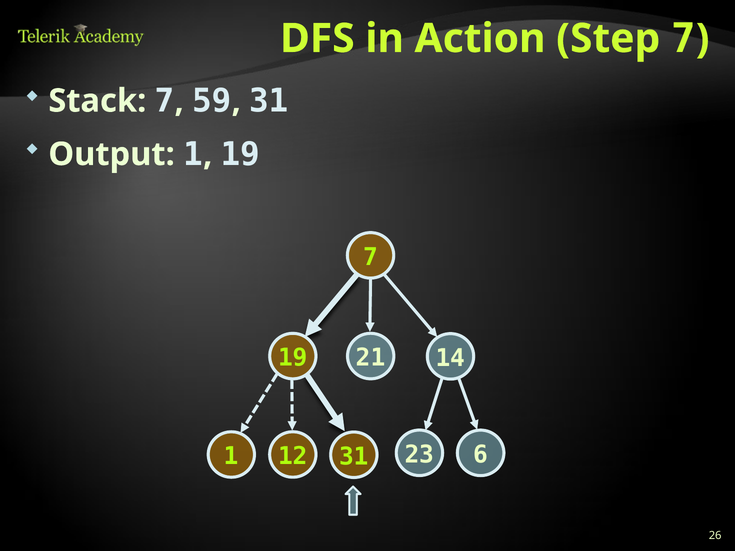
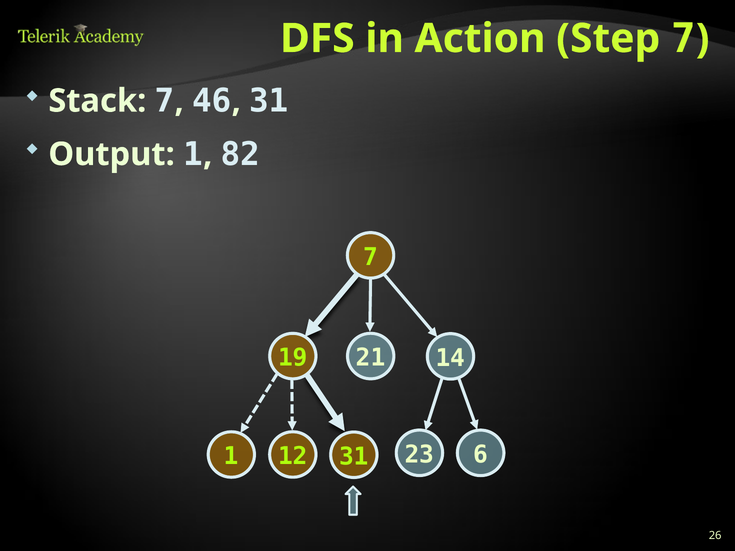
59: 59 -> 46 (212, 101)
19: 19 -> 82 (240, 154)
